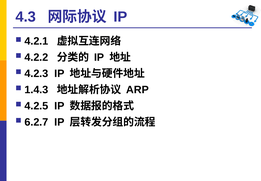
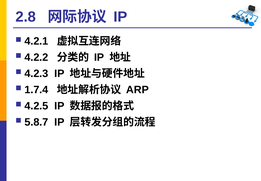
4.3: 4.3 -> 2.8 (26, 17)
1.4.3: 1.4.3 -> 1.7.4 (36, 90)
6.2.7: 6.2.7 -> 5.8.7 (36, 122)
